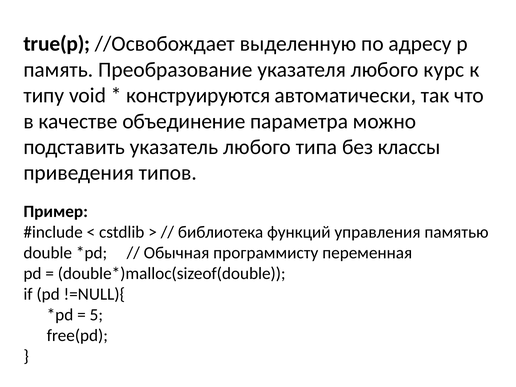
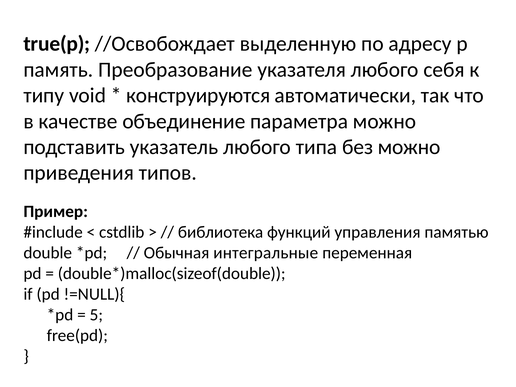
курс: курс -> себя (444, 70)
без классы: классы -> можно (409, 147)
программисту: программисту -> интегральные (266, 253)
